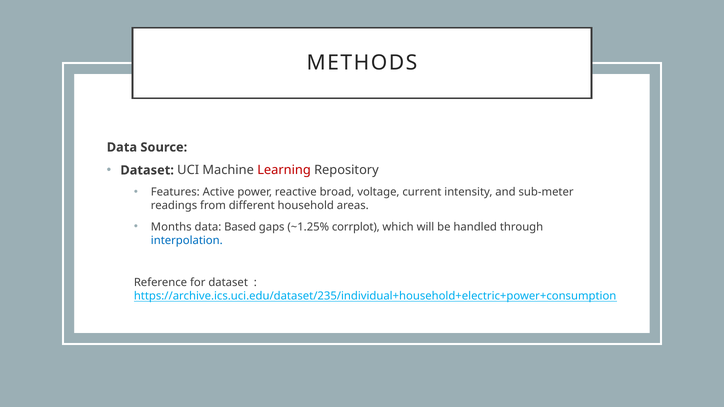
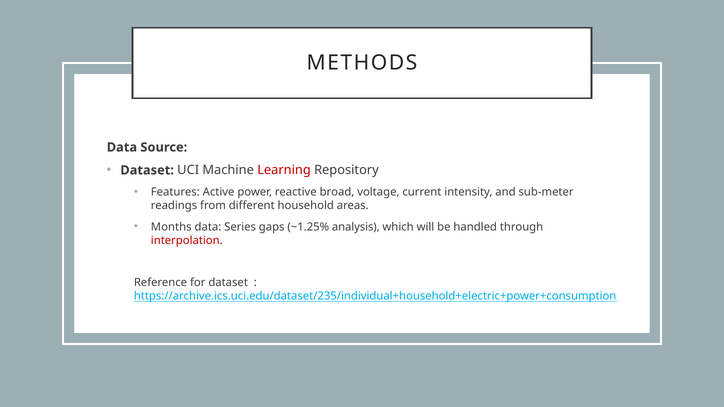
Based: Based -> Series (240, 227)
corrplot: corrplot -> analysis (356, 227)
interpolation colour: blue -> red (187, 241)
